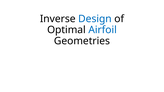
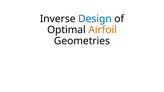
Airfoil colour: blue -> orange (103, 30)
